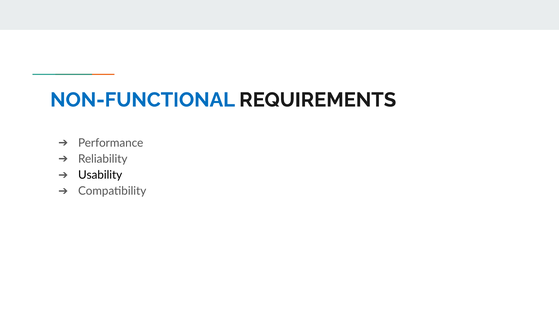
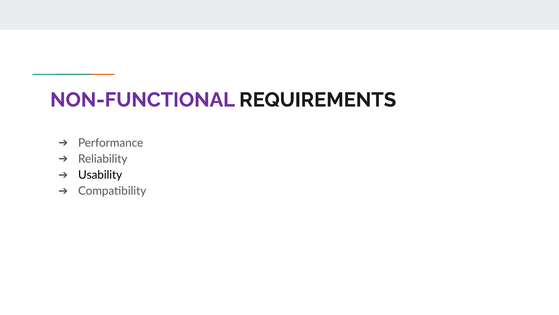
NON-FUNCTIONAL colour: blue -> purple (143, 100)
